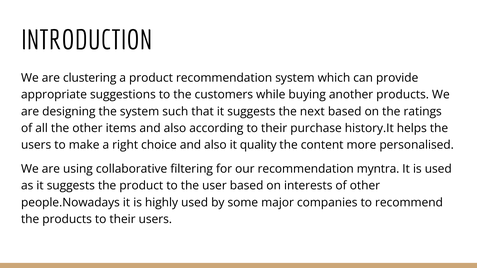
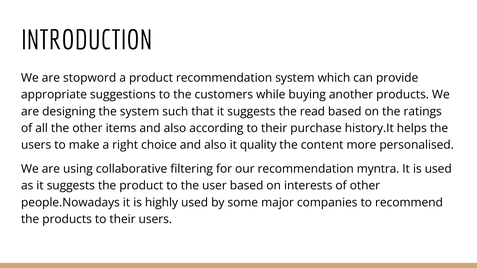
clustering: clustering -> stopword (90, 78)
next: next -> read (312, 112)
